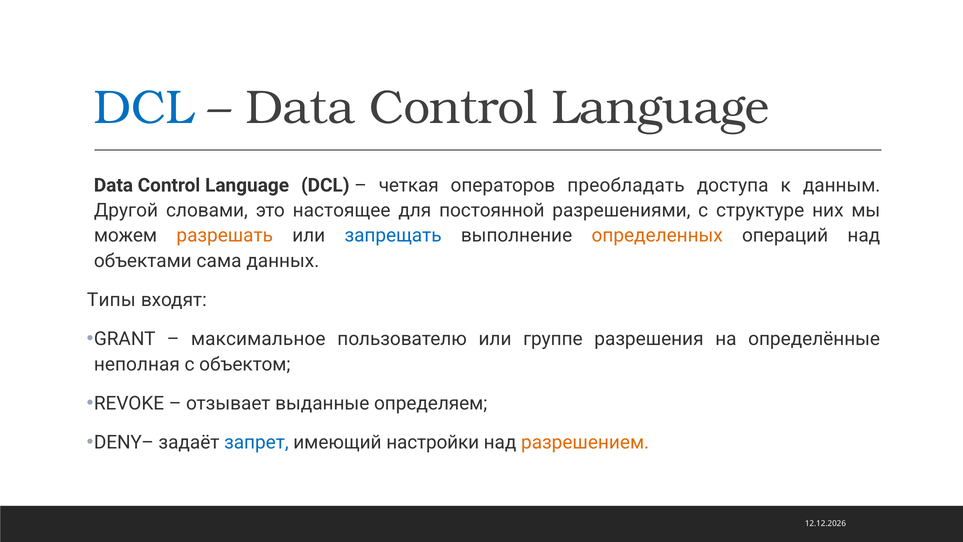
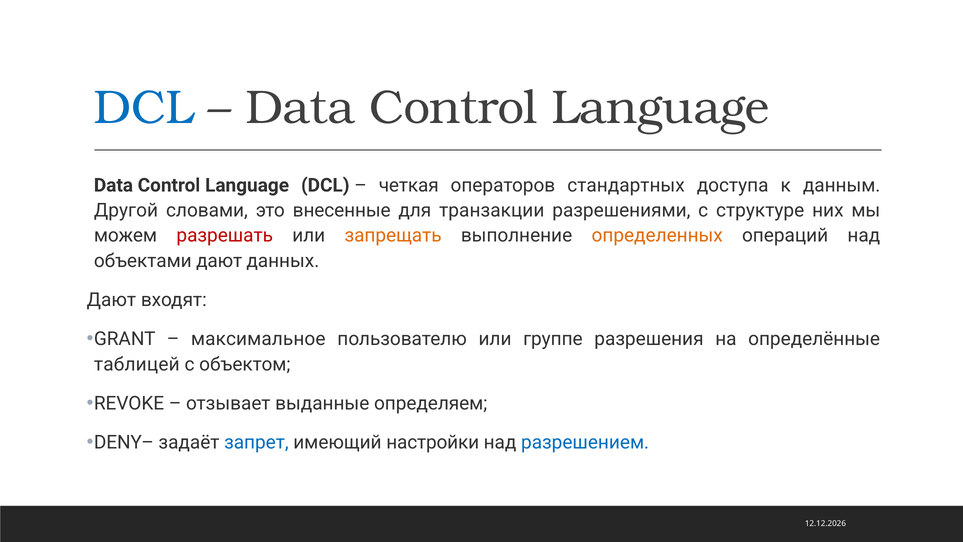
преобладать: преобладать -> стандартных (626, 185)
настоящее: настоящее -> внесенные (342, 210)
постоянной: постоянной -> транзакции (492, 210)
разрешать colour: orange -> red (225, 235)
запрещать colour: blue -> orange (393, 235)
объектами сама: сама -> дают (219, 261)
Типы: Типы -> Дают (111, 300)
неполная: неполная -> таблицей (137, 364)
разрешением colour: orange -> blue (585, 442)
